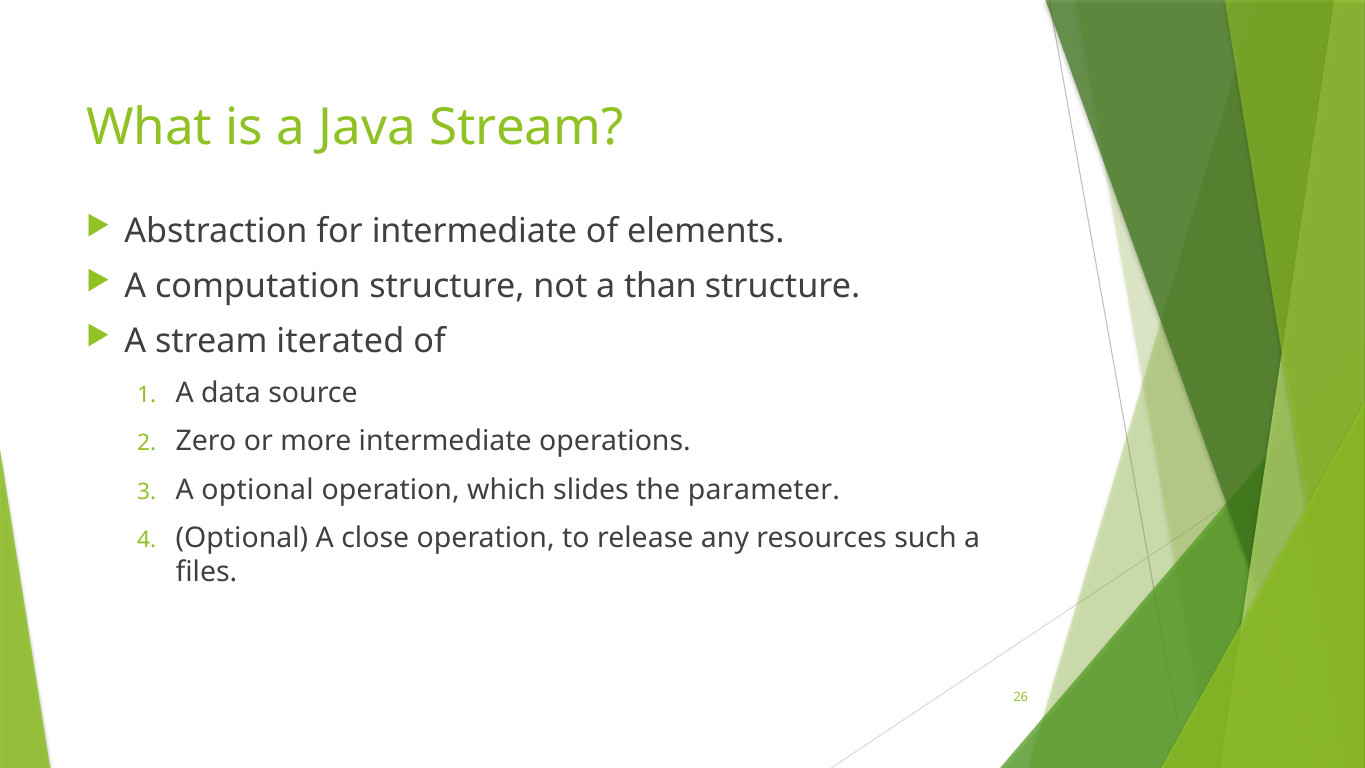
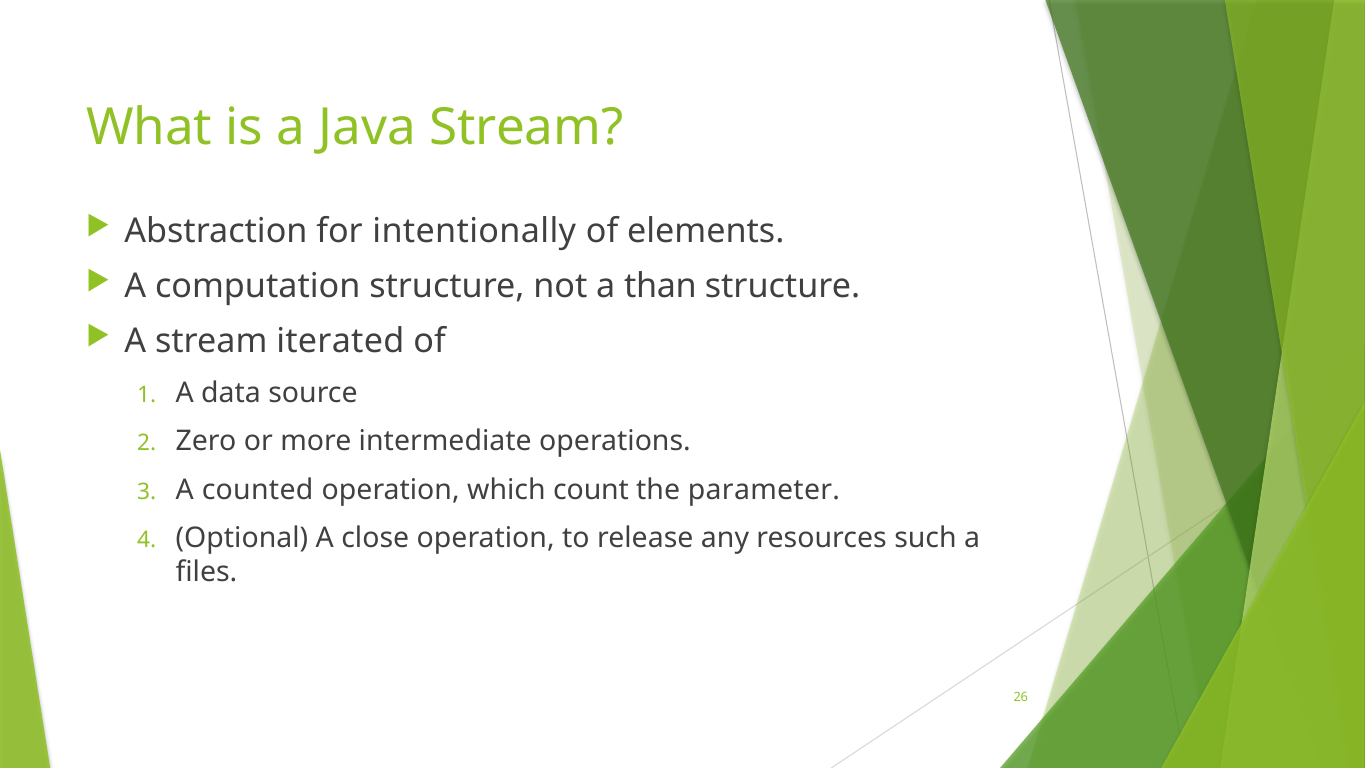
for intermediate: intermediate -> intentionally (474, 231)
A optional: optional -> counted (258, 490)
slides: slides -> count (591, 490)
